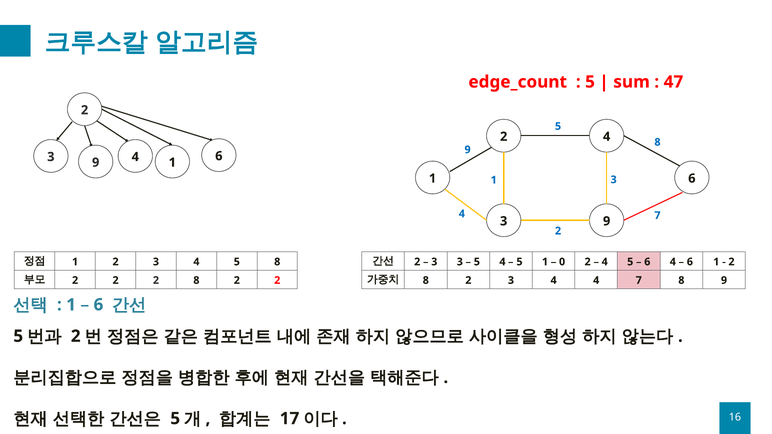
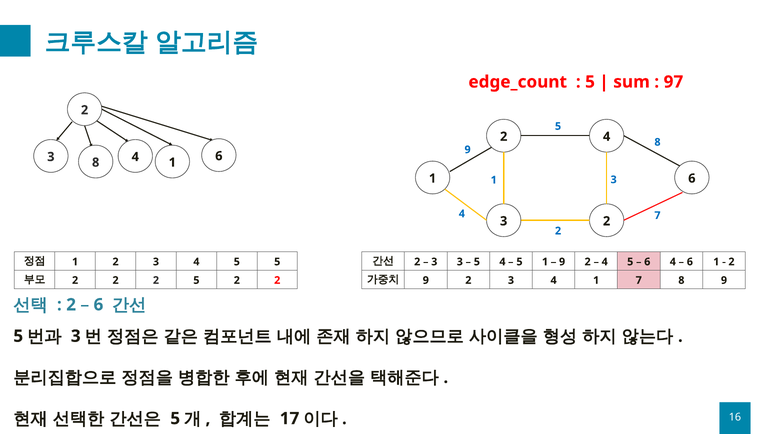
47: 47 -> 97 (673, 82)
9: 9 -> 8 (96, 163)
9: 9 -> 2 (607, 221)
5 8: 8 -> 5 (277, 262)
0: 0 -> 9 (562, 262)
2 2 8: 8 -> 5 (196, 280)
8: 8 -> 9 (426, 280)
3 4 4: 4 -> 1 (596, 280)
1: 1 -> 2 (71, 305)
2: 2 -> 3 (76, 336)
